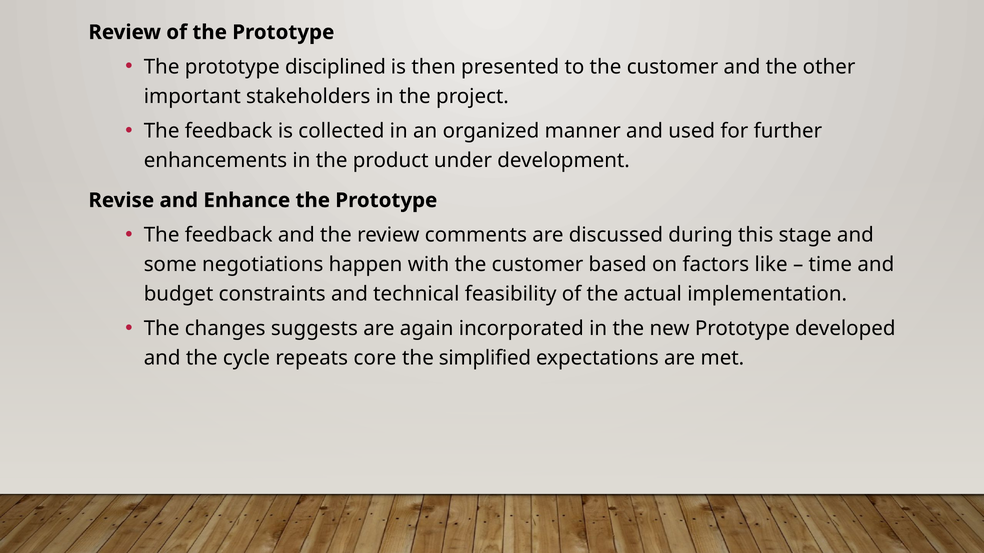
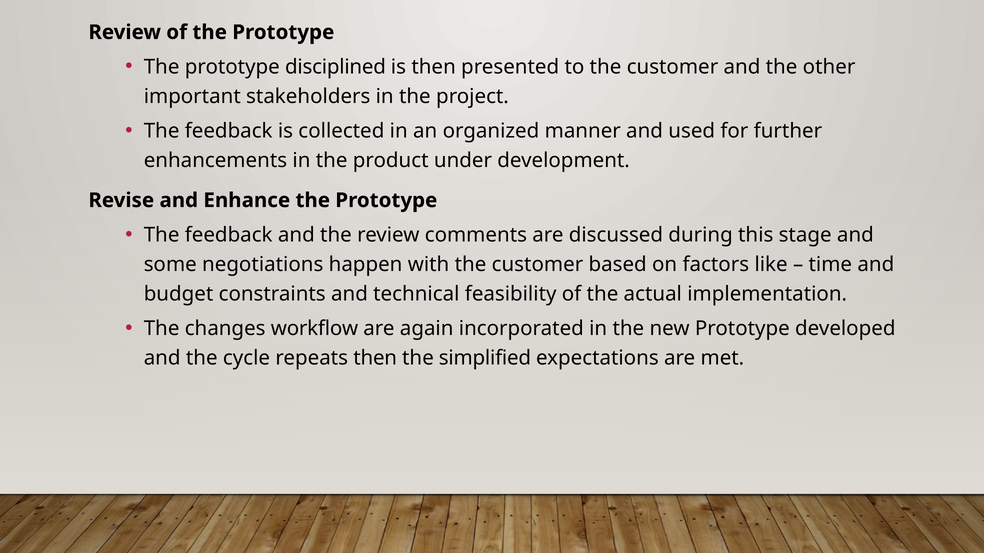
suggests: suggests -> workflow (315, 329)
repeats core: core -> then (375, 358)
